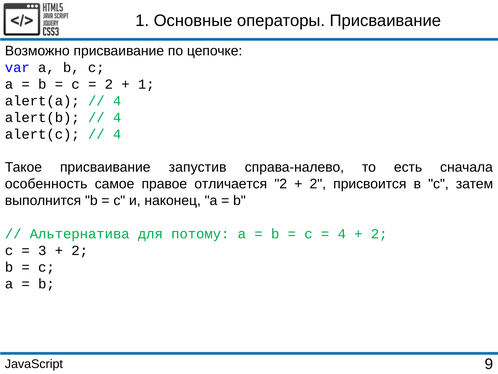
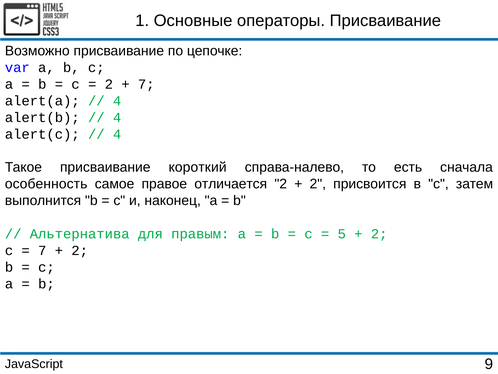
1: 1 -> 7 (146, 84)
запустив: запустив -> короткий (198, 167)
потому: потому -> правым (200, 234)
4: 4 -> 5 (342, 234)
3: 3 -> 7 (42, 250)
